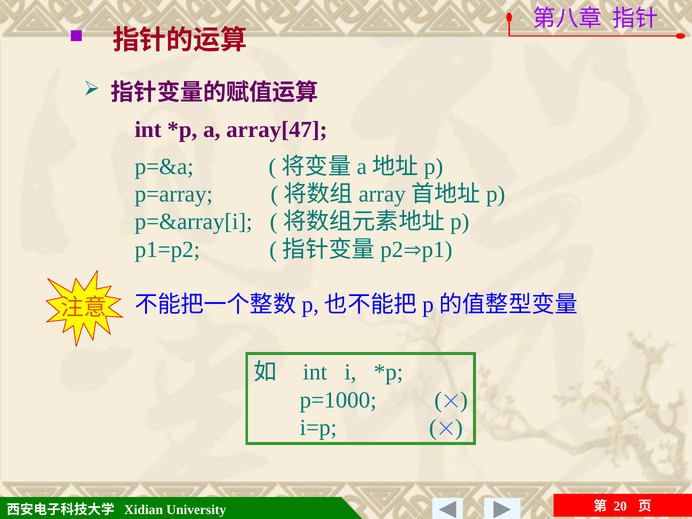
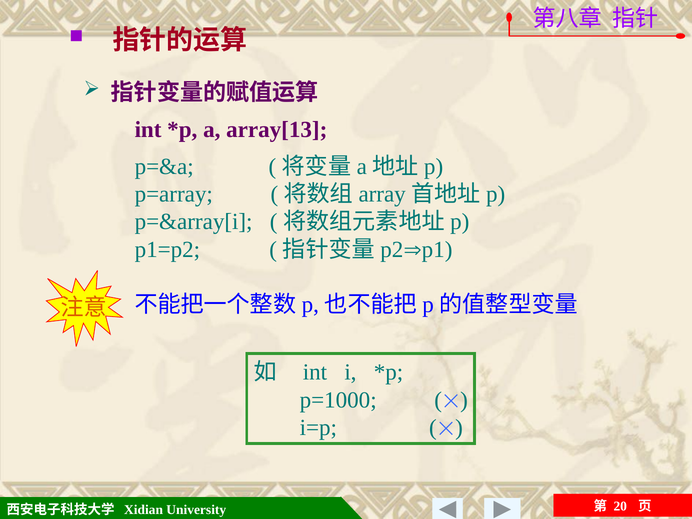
array[47: array[47 -> array[13 (277, 130)
